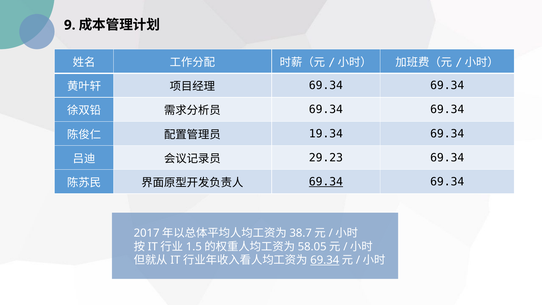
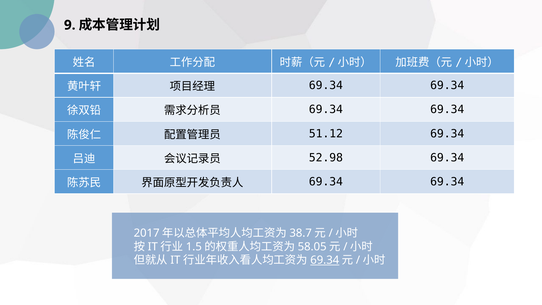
19.34: 19.34 -> 51.12 (326, 134)
29.23: 29.23 -> 52.98 (326, 158)
69.34 underline: present -> none (326, 182)
